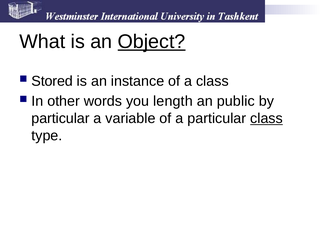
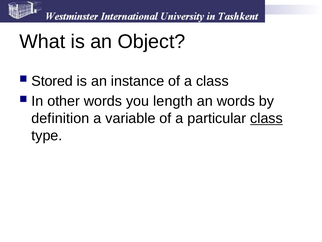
Object underline: present -> none (152, 42)
an public: public -> words (236, 101)
particular: particular -> definition (60, 118)
